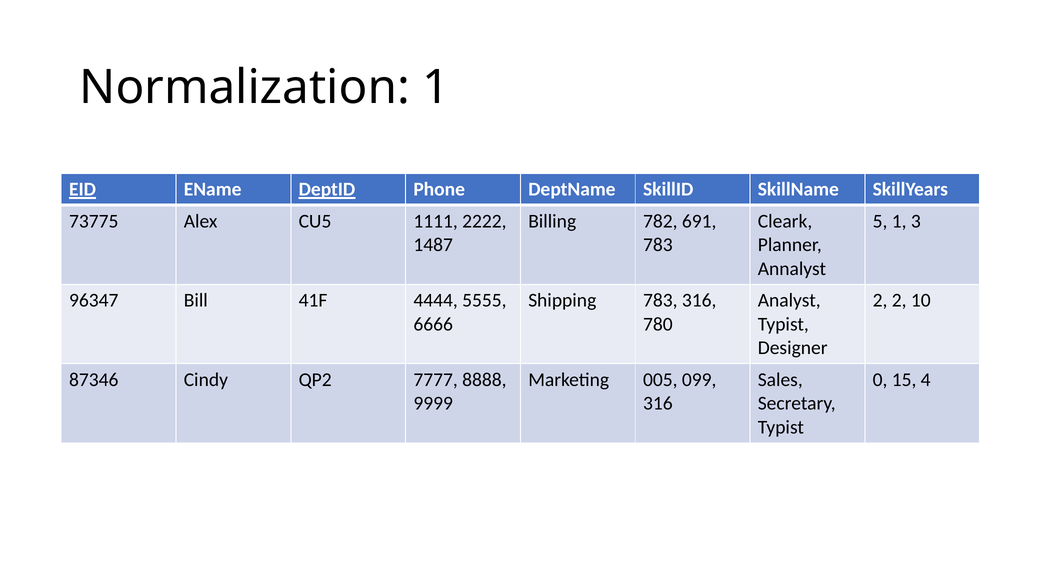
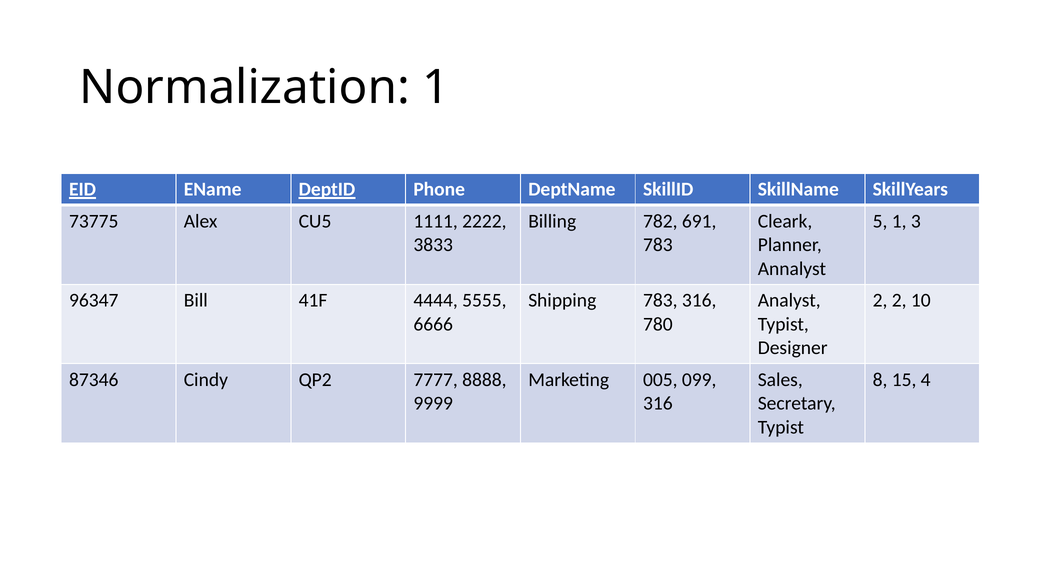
1487: 1487 -> 3833 (433, 245)
0: 0 -> 8 (880, 380)
